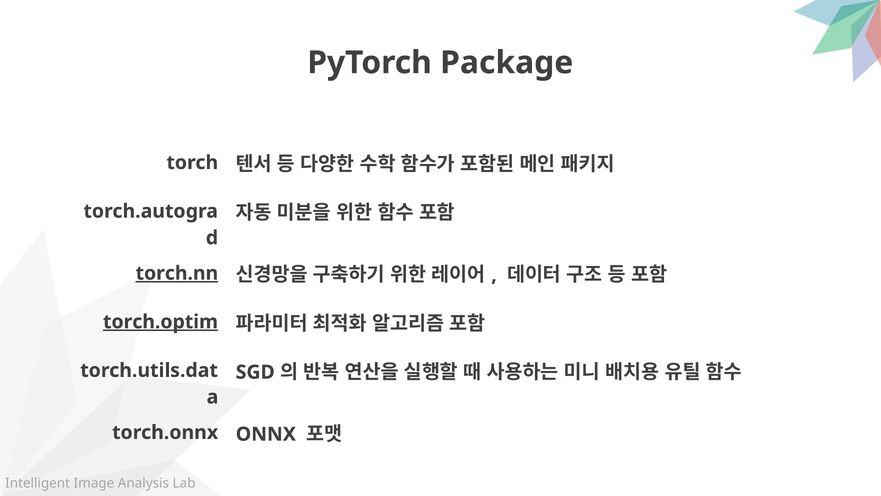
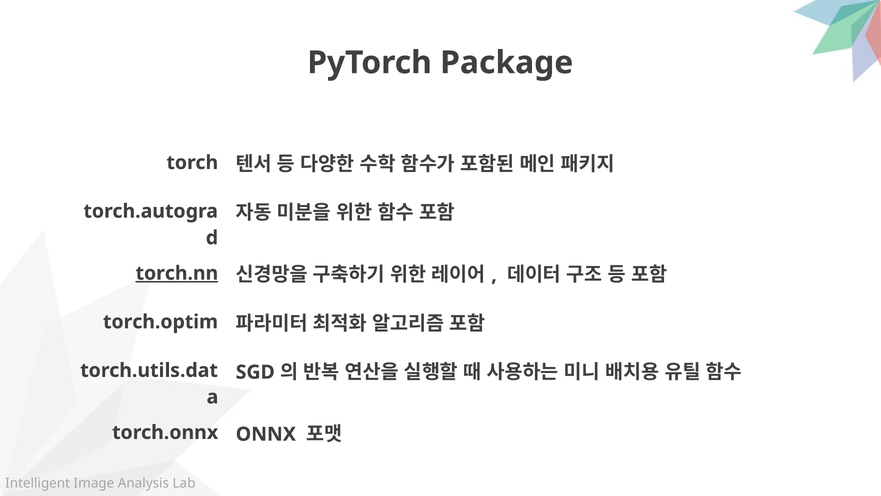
torch.optim underline: present -> none (161, 322)
